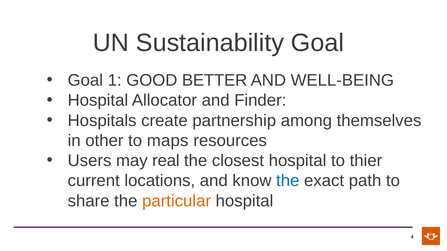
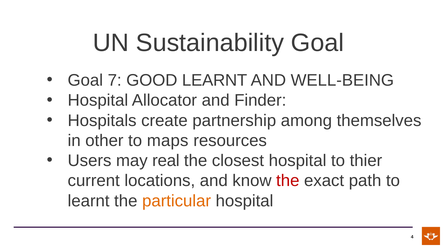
1: 1 -> 7 (115, 80)
GOOD BETTER: BETTER -> LEARNT (215, 80)
the colour: blue -> red (288, 181)
share: share -> learnt (89, 201)
